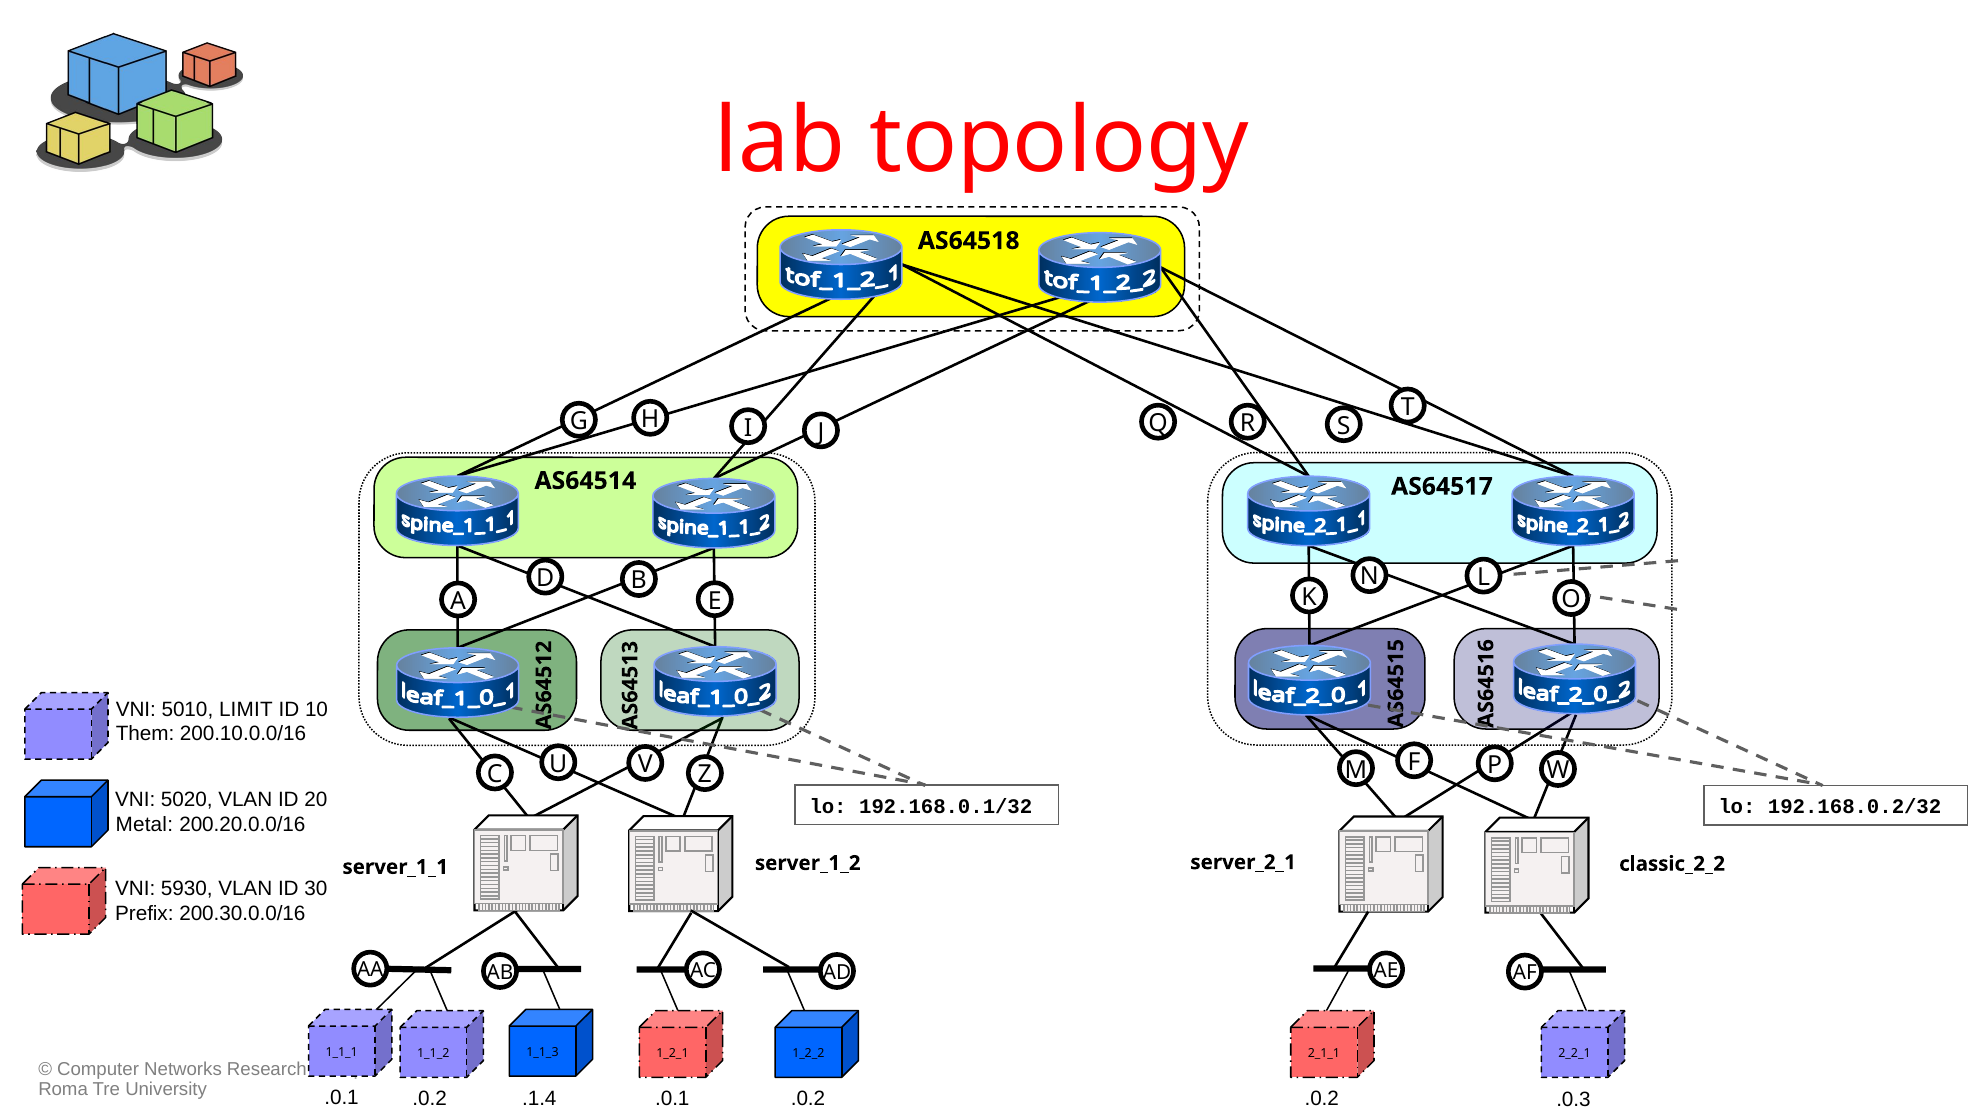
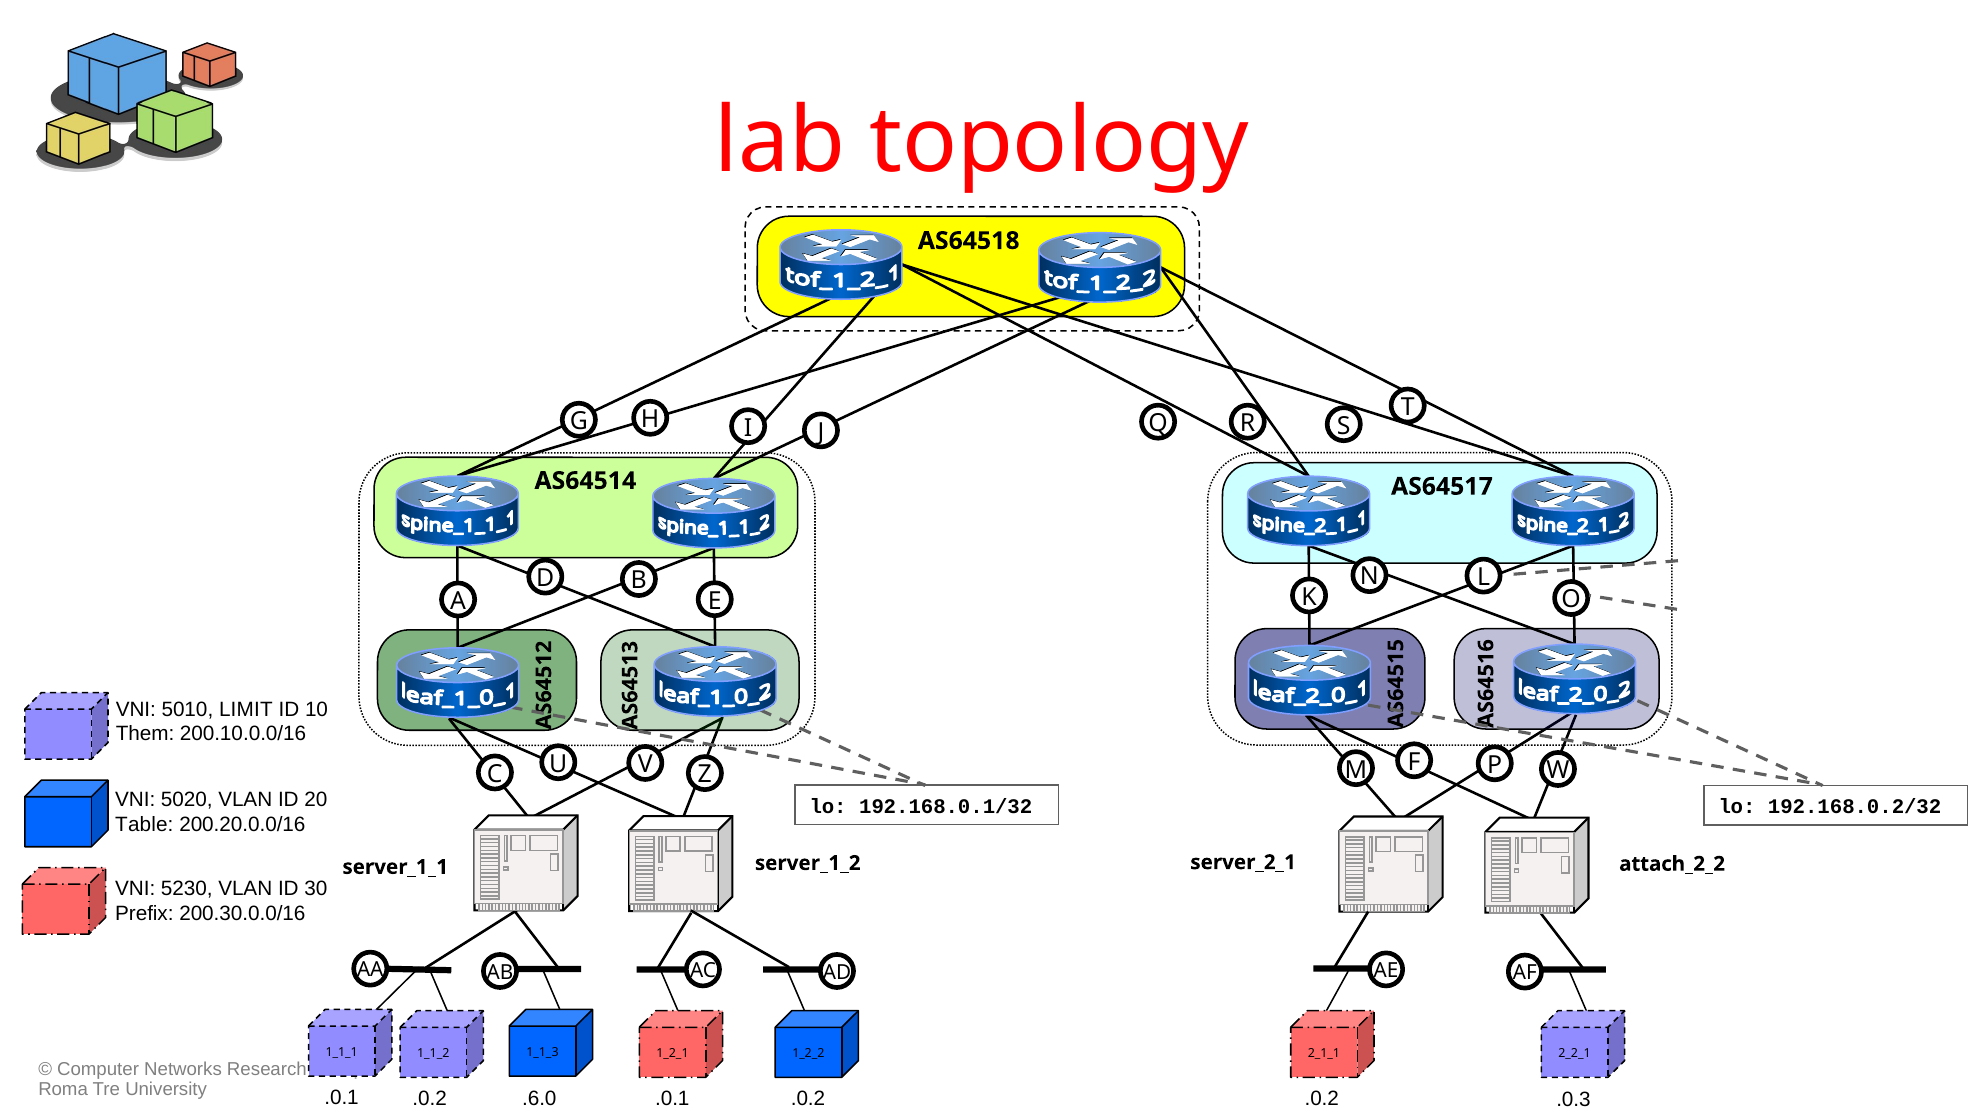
Metal: Metal -> Table (144, 825)
classic_2_2: classic_2_2 -> attach_2_2 (1672, 864)
5930: 5930 -> 5230 (187, 889)
.1.4: .1.4 -> .6.0 (539, 1099)
